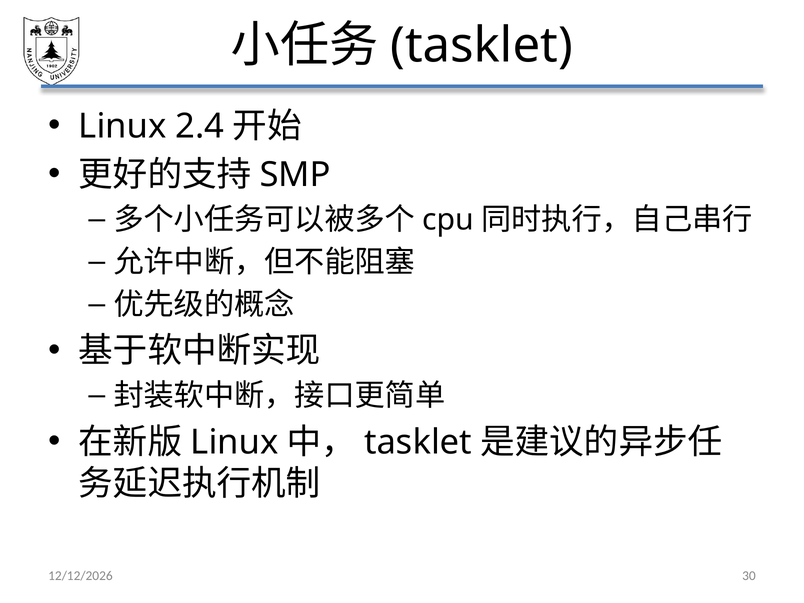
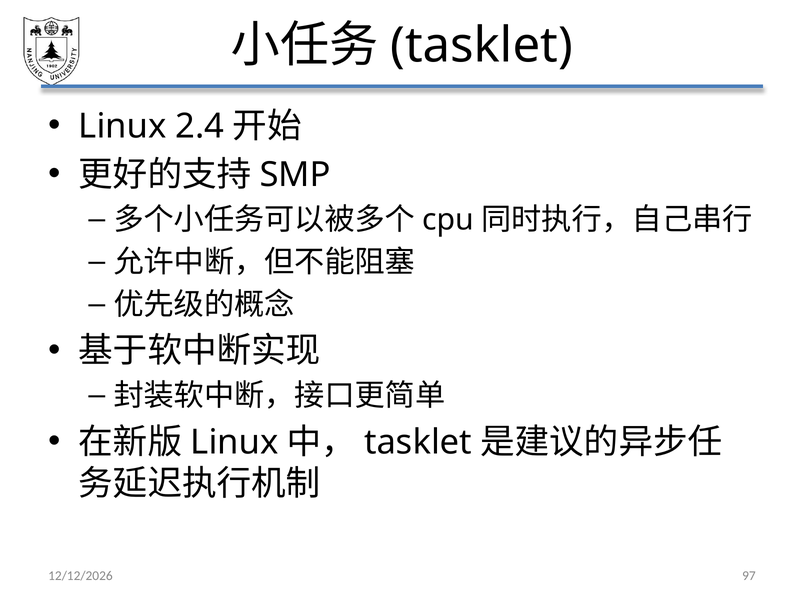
30: 30 -> 97 (749, 576)
